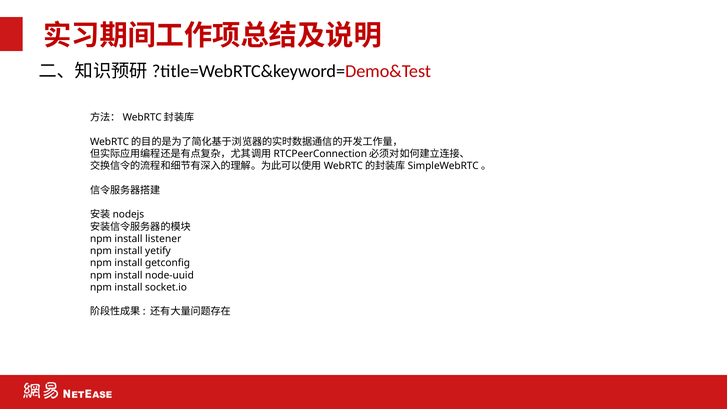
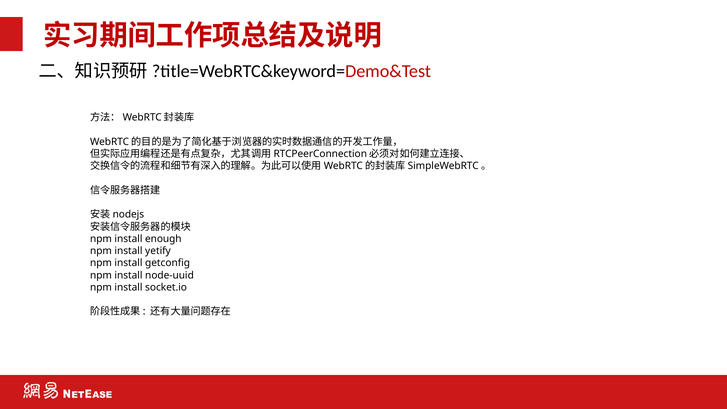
listener: listener -> enough (163, 239)
